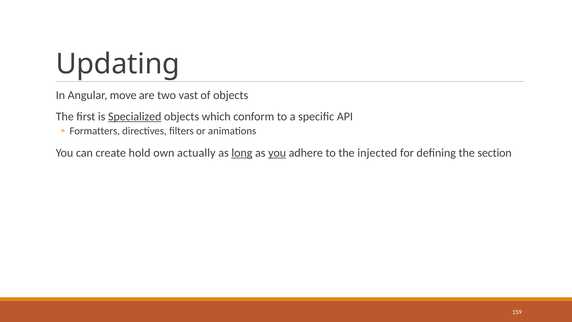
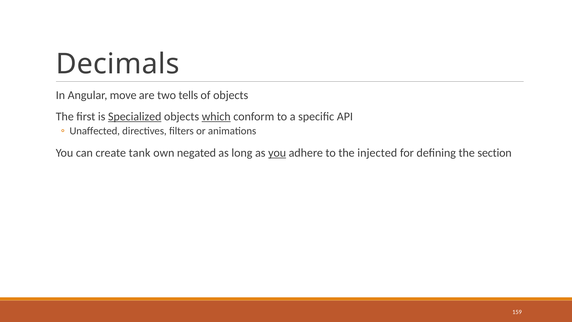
Updating: Updating -> Decimals (118, 64)
vast: vast -> tells (188, 95)
which underline: none -> present (216, 116)
Formatters: Formatters -> Unaffected (95, 131)
hold: hold -> tank (140, 153)
actually: actually -> negated (196, 153)
long underline: present -> none (242, 153)
